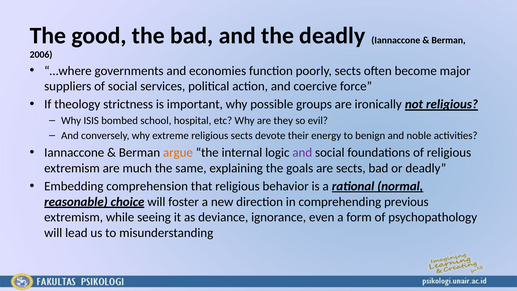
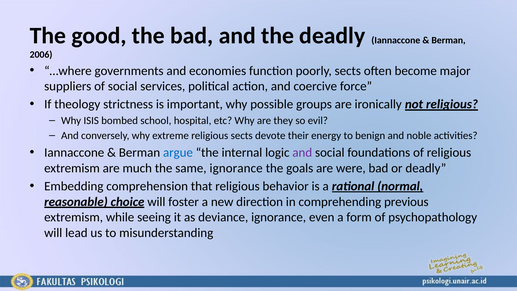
argue colour: orange -> blue (178, 153)
same explaining: explaining -> ignorance (236, 168)
are sects: sects -> were (351, 168)
